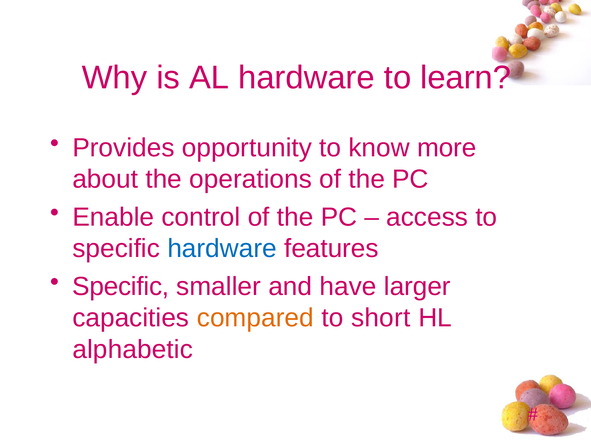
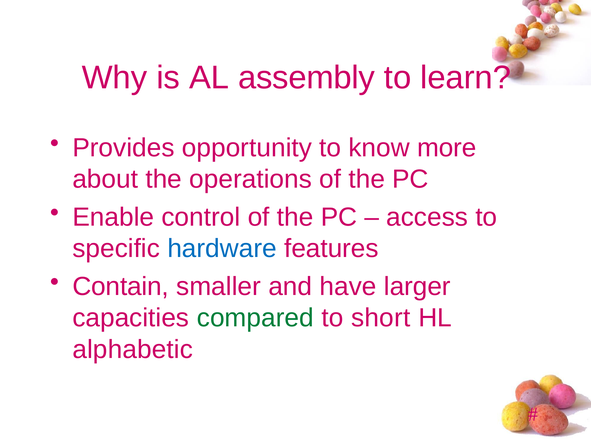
AL hardware: hardware -> assembly (307, 78)
Specific: Specific -> Contain (121, 287)
compared colour: orange -> green (255, 318)
